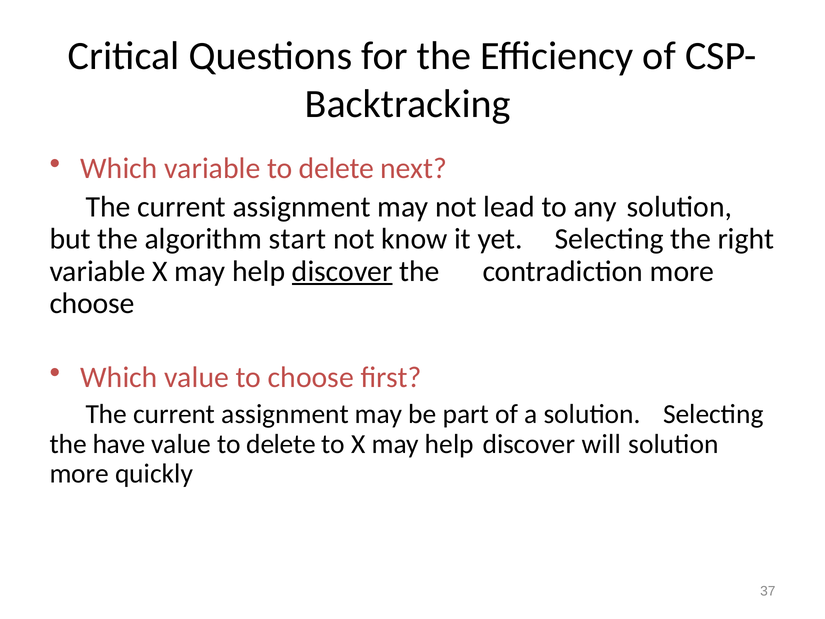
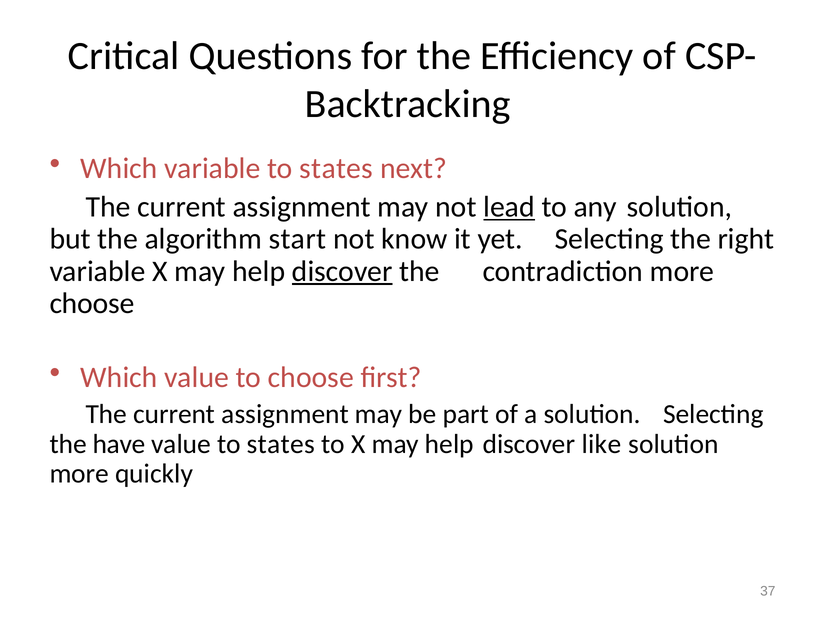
variable to delete: delete -> states (336, 168)
lead underline: none -> present (509, 207)
value to delete: delete -> states (281, 444)
will: will -> like (602, 444)
